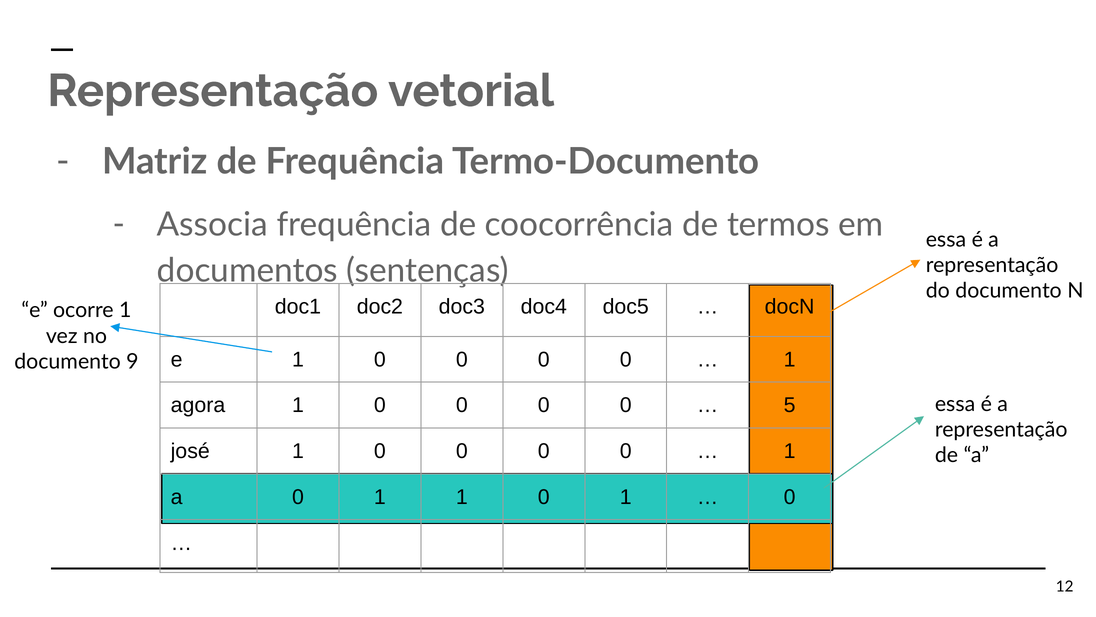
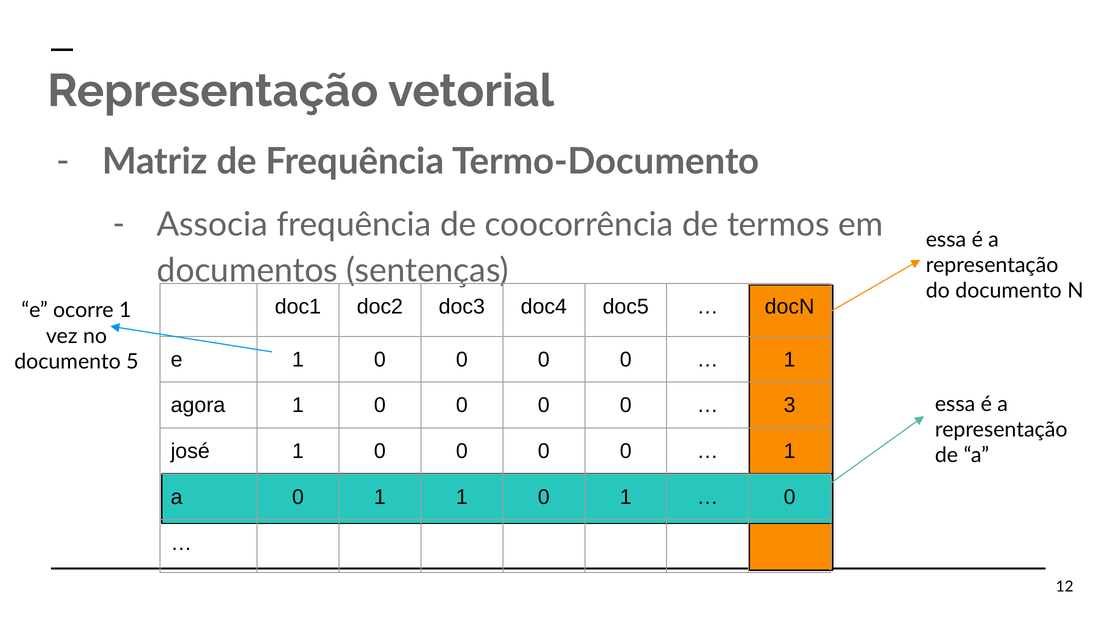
9: 9 -> 5 (132, 361)
5: 5 -> 3 (790, 405)
